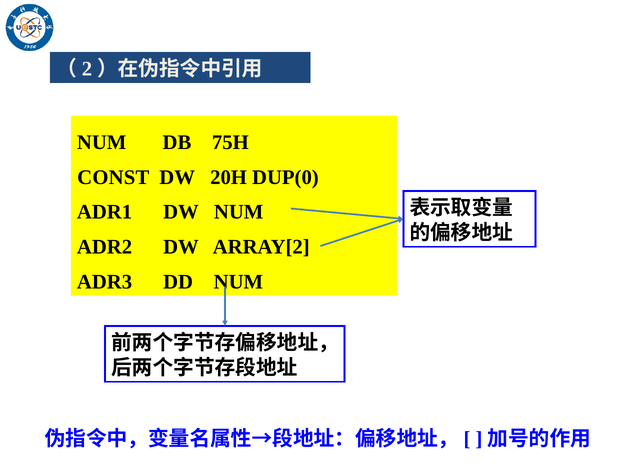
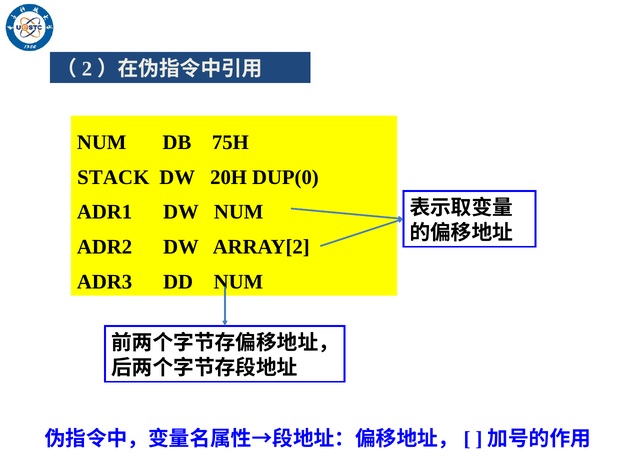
CONST: CONST -> STACK (113, 177)
